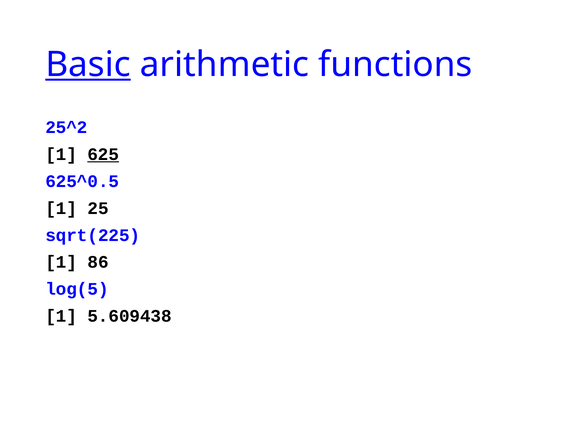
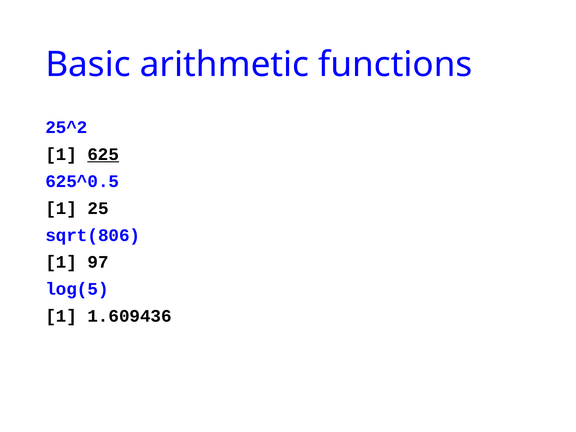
Basic underline: present -> none (88, 65)
sqrt(225: sqrt(225 -> sqrt(806 (93, 235)
86: 86 -> 97 (98, 262)
5.609438: 5.609438 -> 1.609436 (130, 316)
